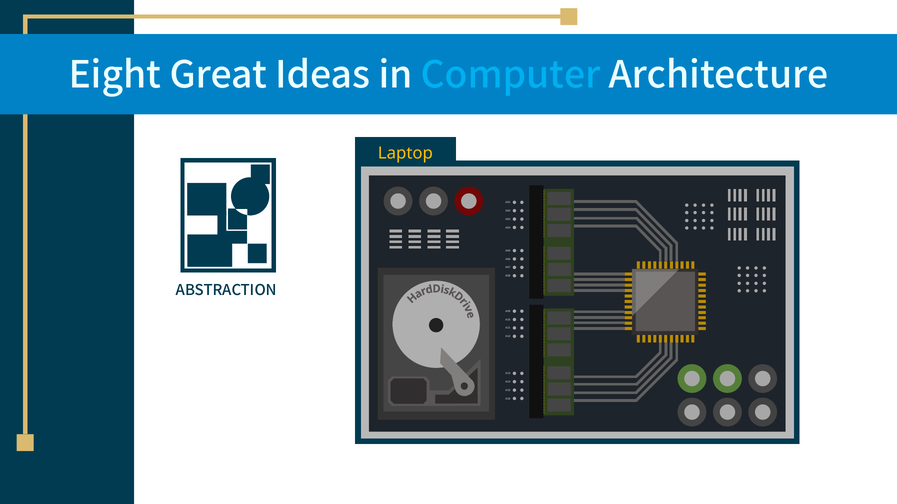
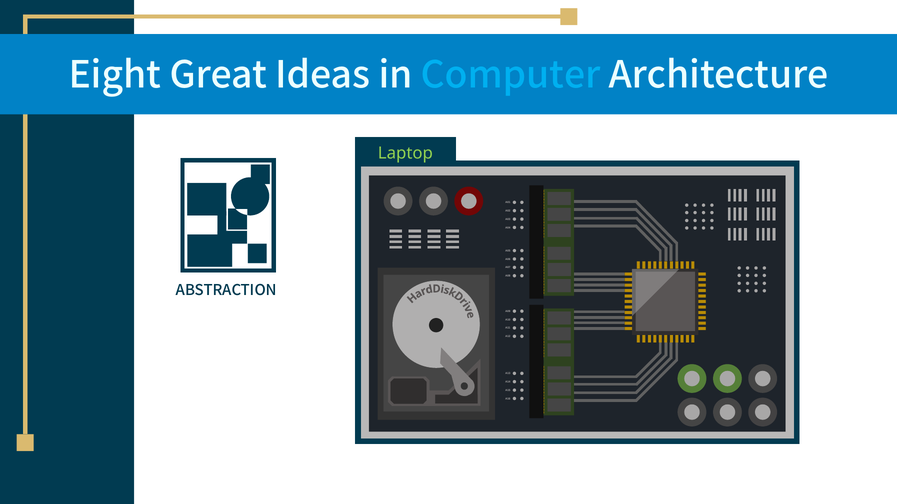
Laptop colour: yellow -> light green (405, 153)
